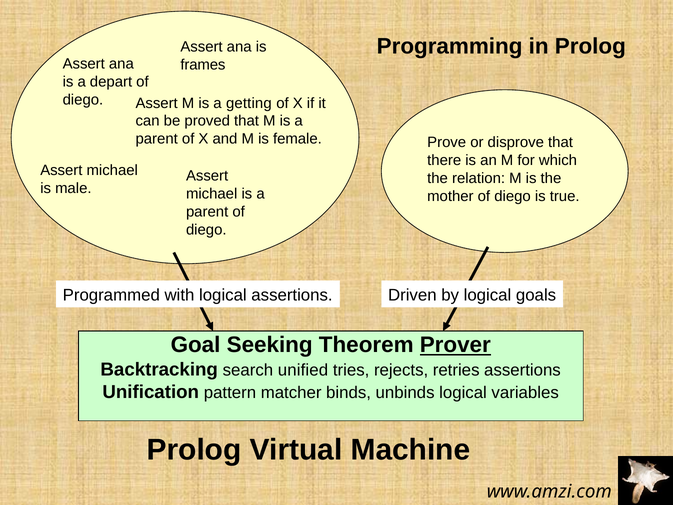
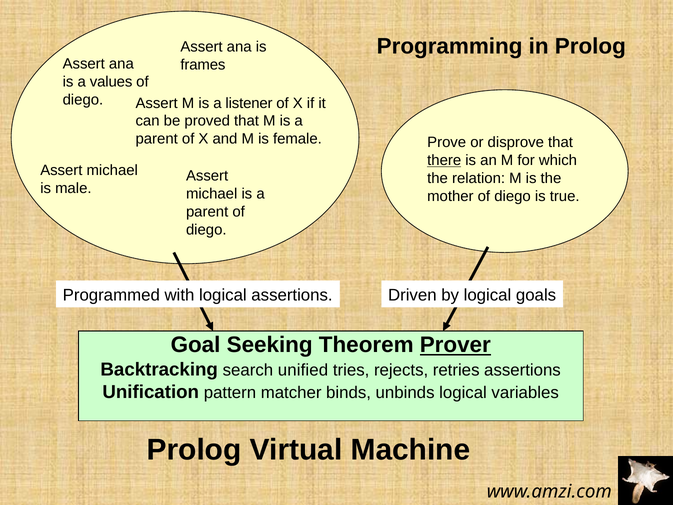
depart: depart -> values (111, 82)
getting: getting -> listener (249, 103)
there underline: none -> present (444, 160)
